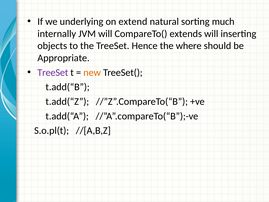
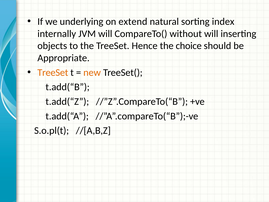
much: much -> index (223, 22)
extends: extends -> without (186, 34)
where: where -> choice (189, 46)
TreeSet colour: purple -> orange (53, 72)
